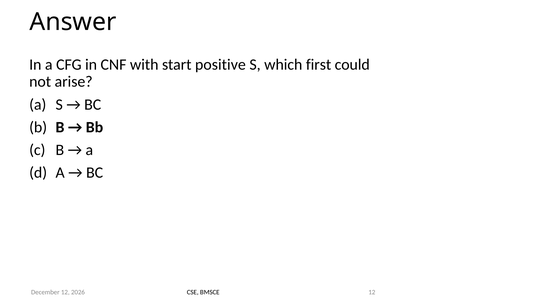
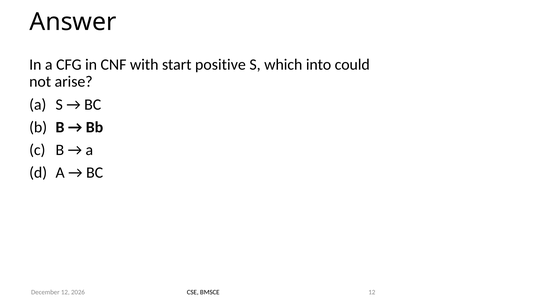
first: first -> into (319, 65)
